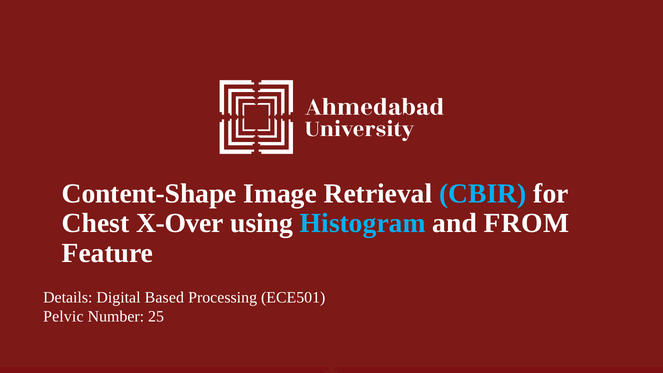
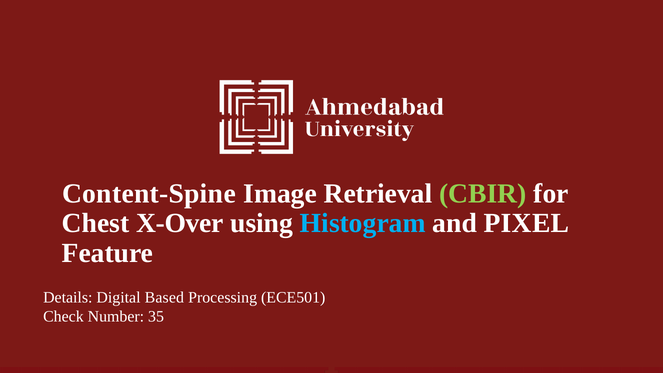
Content-Shape: Content-Shape -> Content-Spine (149, 193)
CBIR colour: light blue -> light green (483, 193)
FROM: FROM -> PIXEL (527, 223)
Pelvic: Pelvic -> Check (63, 317)
25: 25 -> 35 (156, 317)
